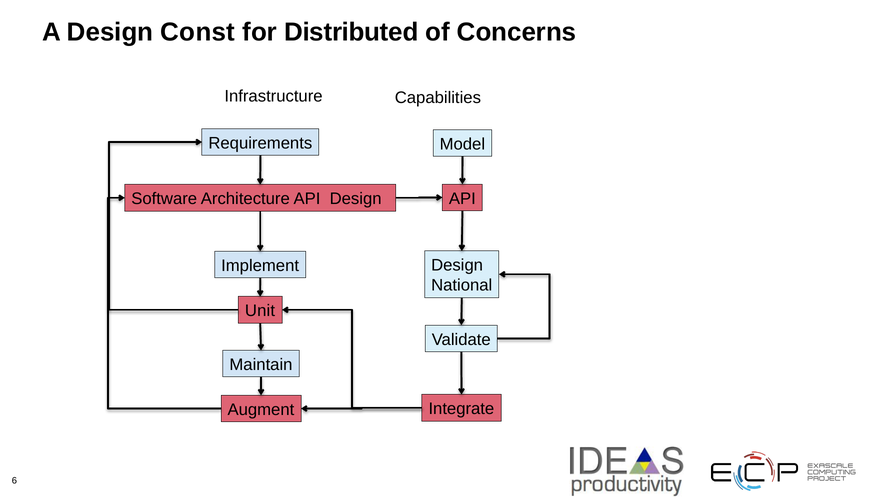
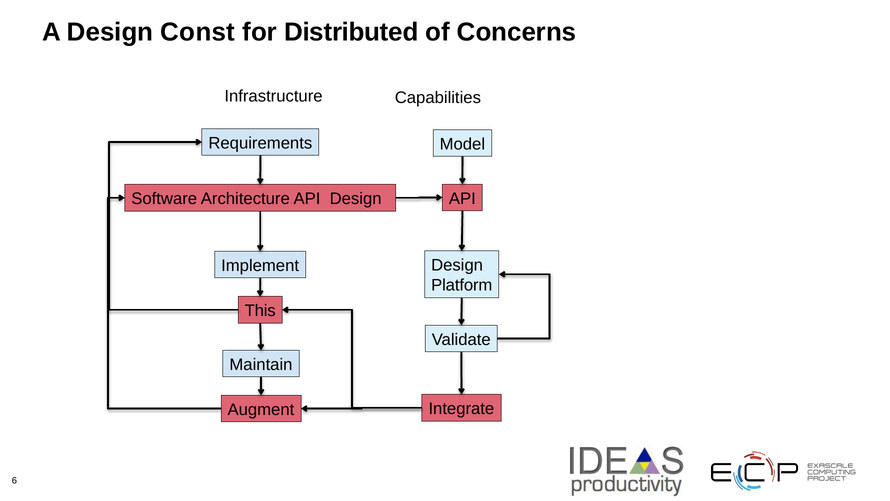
National: National -> Platform (462, 285)
Unit: Unit -> This (260, 311)
